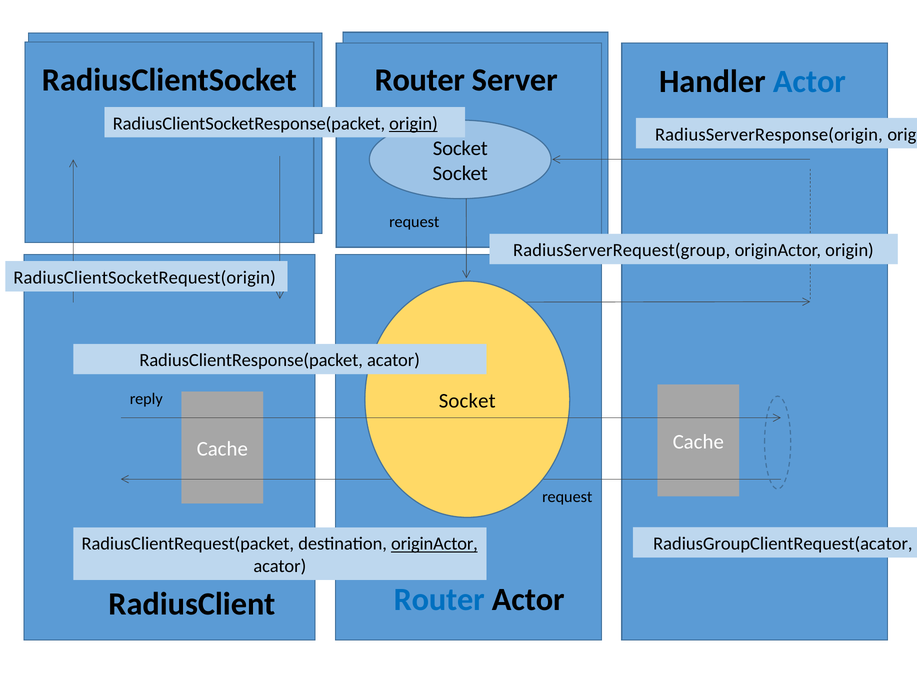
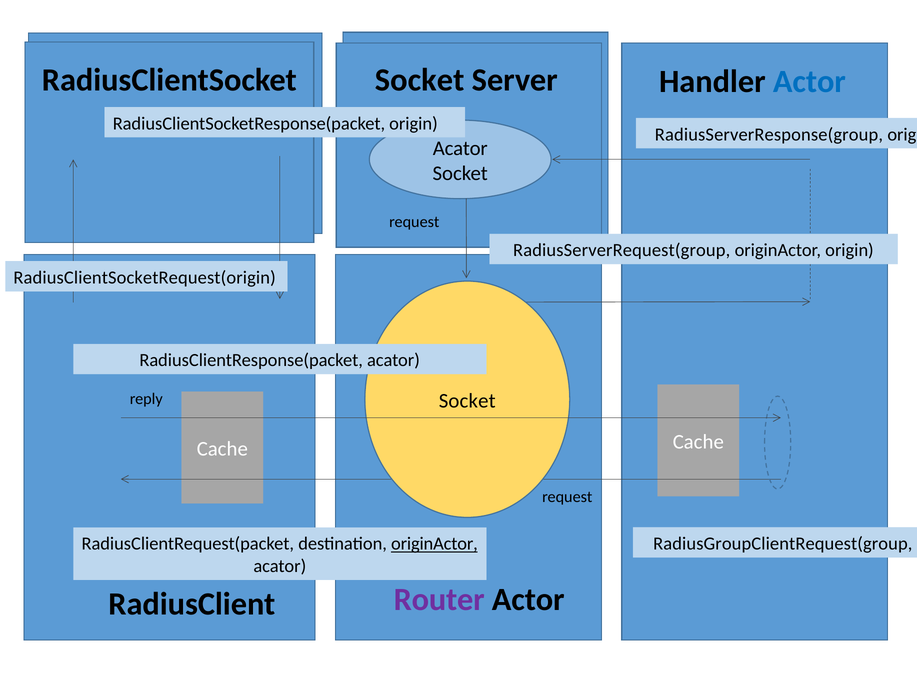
Router: Router -> Socket (420, 80)
origin underline: present -> none (413, 123)
RadiusServerResponse(origin: RadiusServerResponse(origin -> RadiusServerResponse(group (769, 134)
Socket: Socket -> Acator (460, 148)
RadiusGroupClientRequest(acator: RadiusGroupClientRequest(acator -> RadiusGroupClientRequest(group (783, 543)
Router colour: blue -> purple (439, 599)
